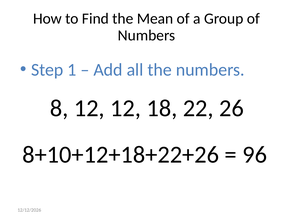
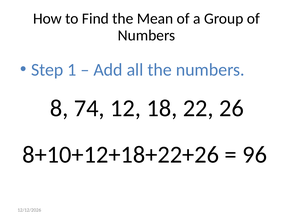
8 12: 12 -> 74 (89, 108)
